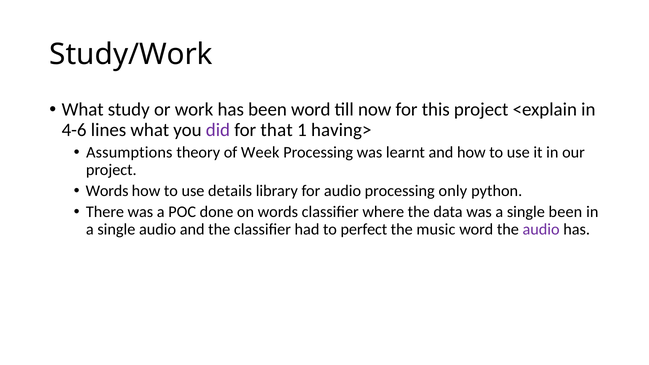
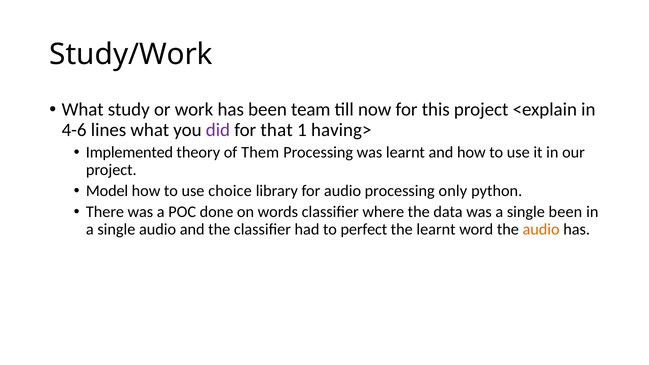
been word: word -> team (311, 110)
Assumptions: Assumptions -> Implemented (129, 153)
Week: Week -> Them (260, 153)
Words: Words -> Model (107, 191)
details: details -> choice (230, 191)
the music: music -> learnt (436, 229)
audio colour: purple -> orange (541, 229)
